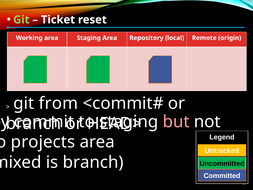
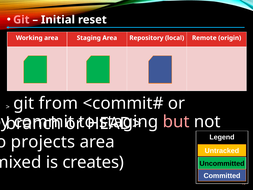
Git colour: light green -> pink (21, 20)
Ticket: Ticket -> Initial (58, 20)
is branch: branch -> creates (93, 162)
